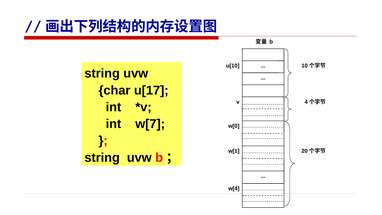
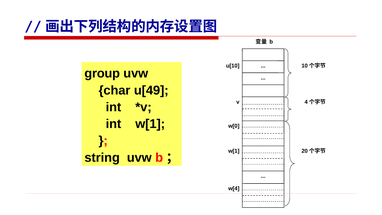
string: string -> group (102, 73)
u[17: u[17 -> u[49 (151, 90)
int w[7: w[7 -> w[1 (150, 124)
